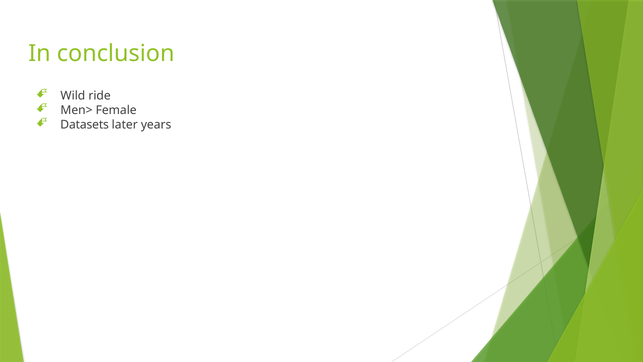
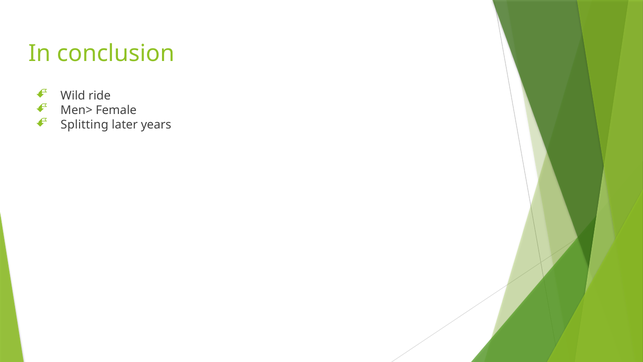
Datasets: Datasets -> Splitting (85, 124)
